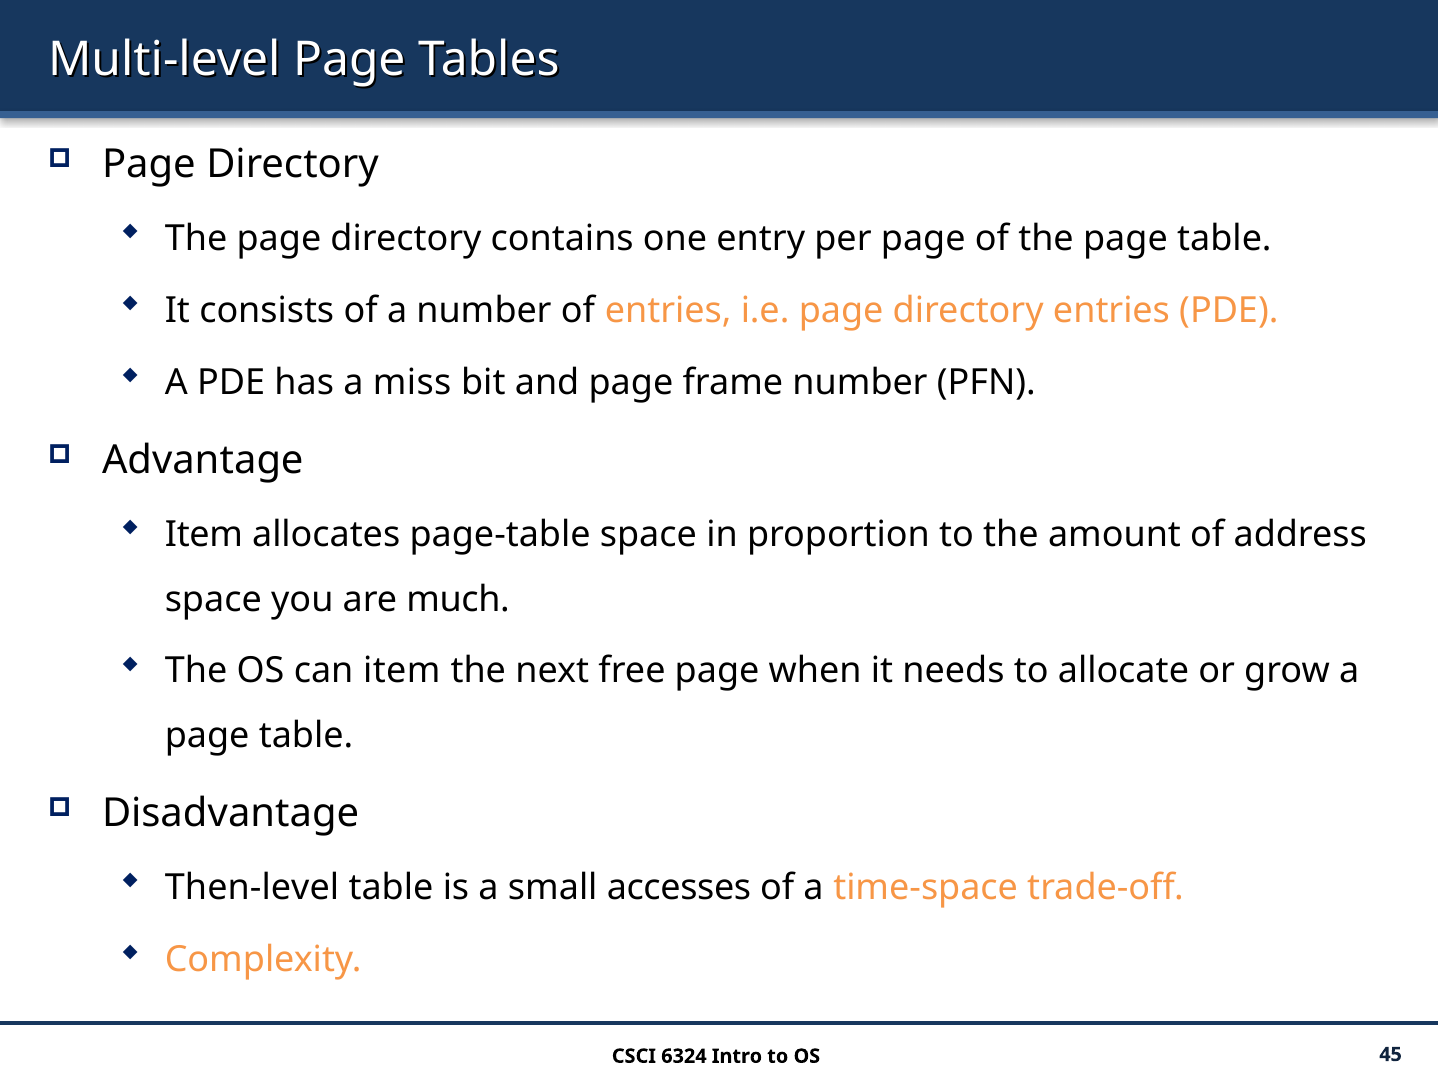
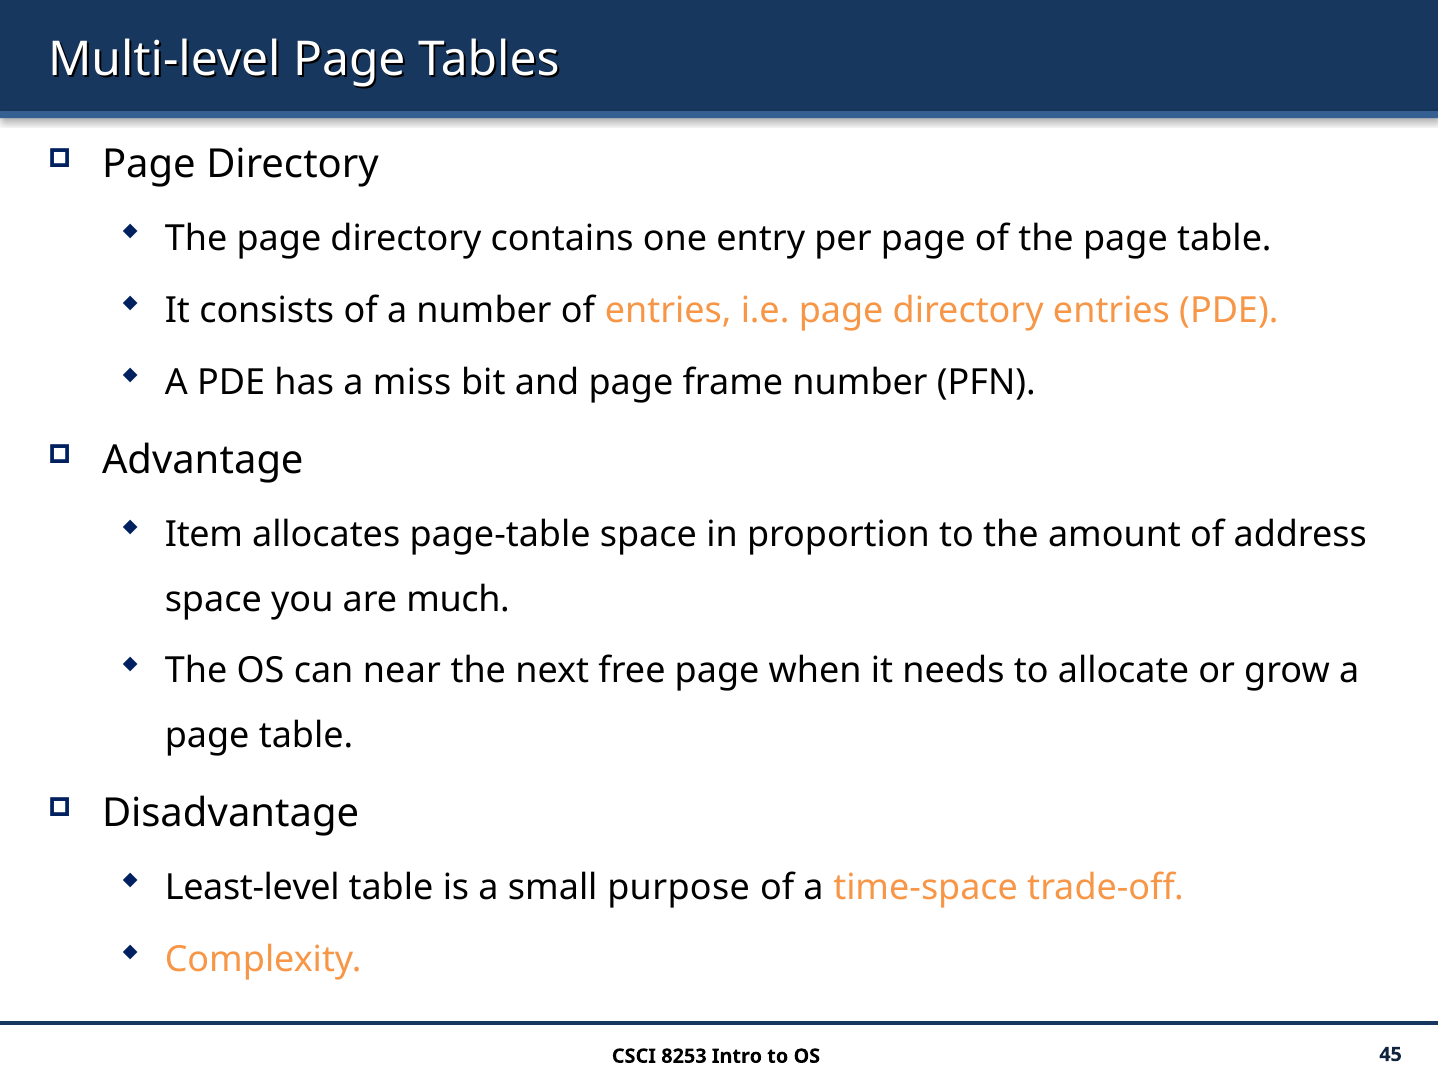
can item: item -> near (402, 671)
Then-level: Then-level -> Least-level (252, 887)
accesses: accesses -> purpose (679, 887)
6324: 6324 -> 8253 (684, 1056)
